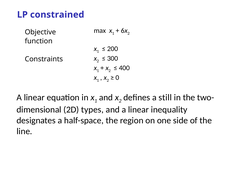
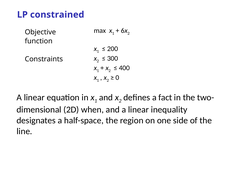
still: still -> fact (165, 98)
types: types -> when (92, 110)
